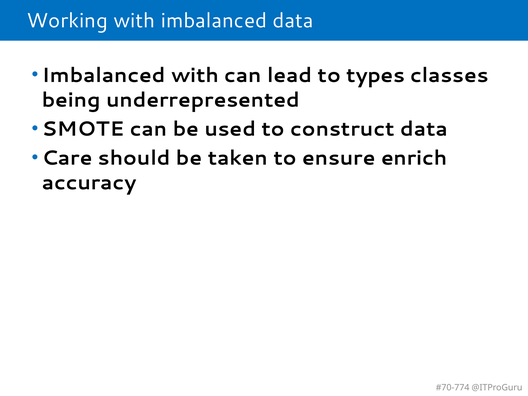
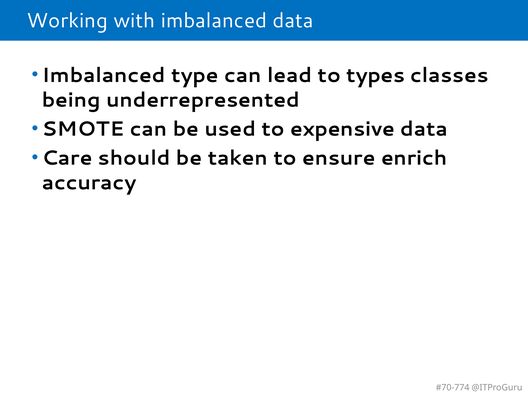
Imbalanced with: with -> type (195, 75)
construct: construct -> expensive (343, 129)
